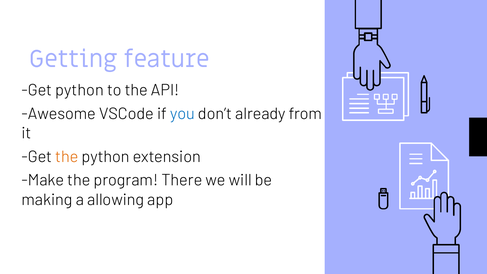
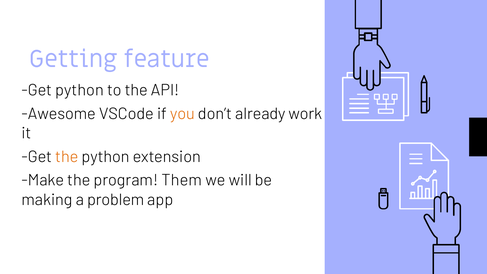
you colour: blue -> orange (182, 114)
from: from -> work (305, 114)
There: There -> Them (182, 180)
allowing: allowing -> problem (116, 200)
